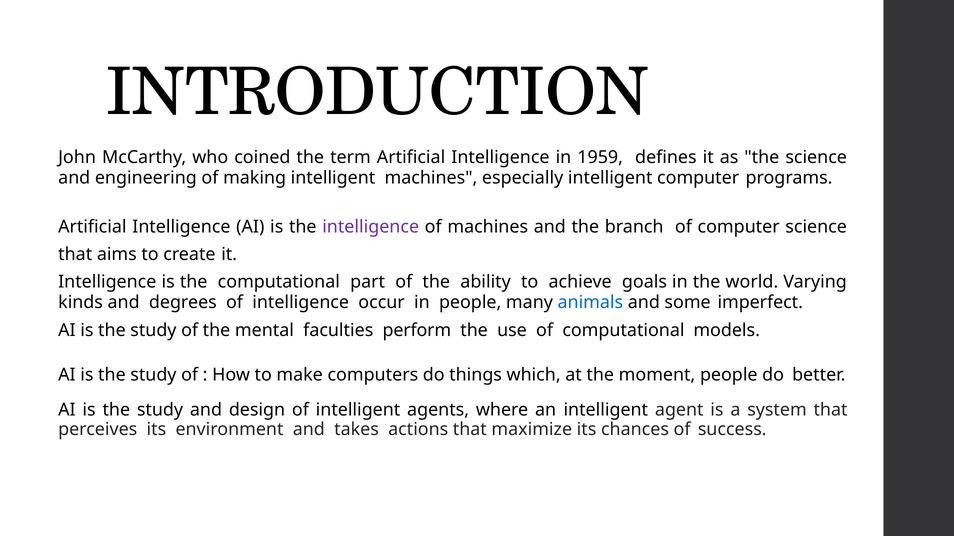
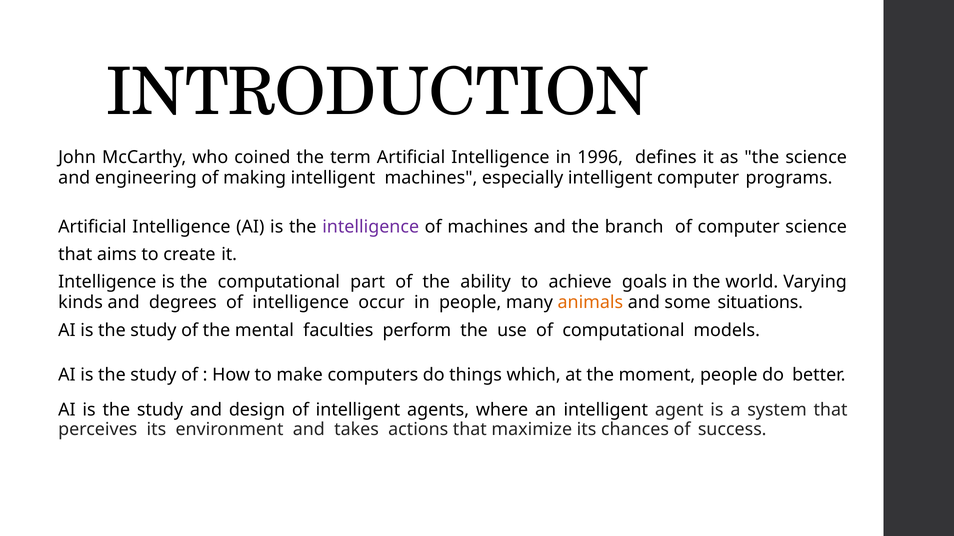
1959: 1959 -> 1996 (600, 158)
animals colour: blue -> orange (590, 303)
imperfect: imperfect -> situations (760, 303)
